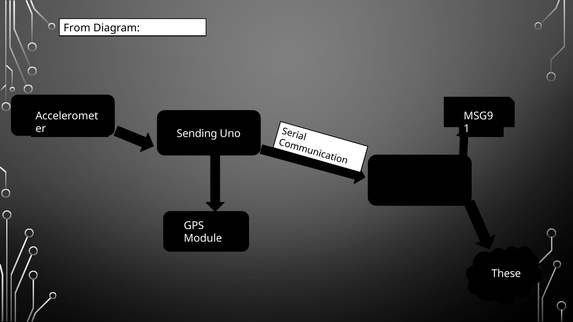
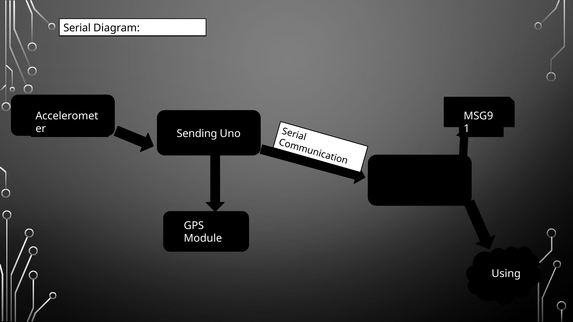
From: From -> Serial (77, 28)
These: These -> Using (506, 274)
